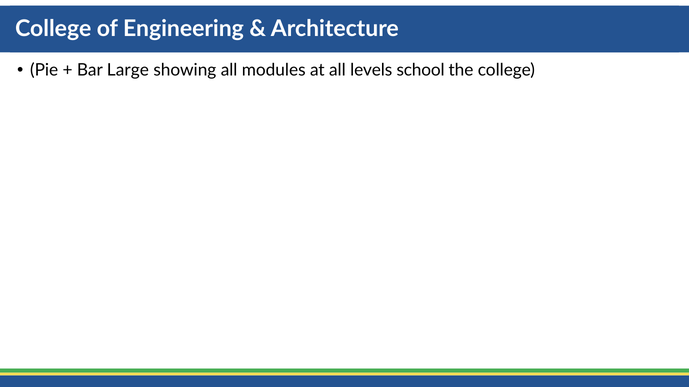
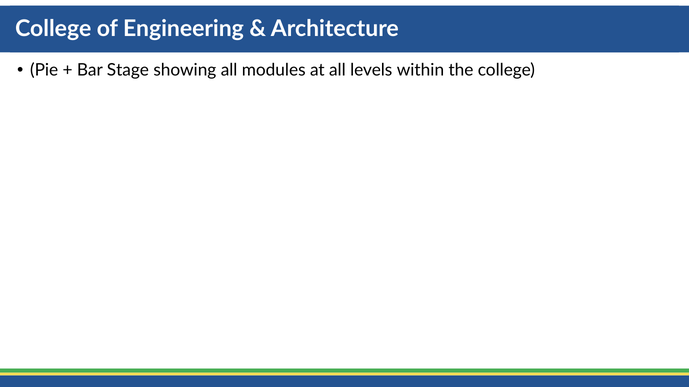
Large: Large -> Stage (128, 70)
school: school -> within (420, 70)
